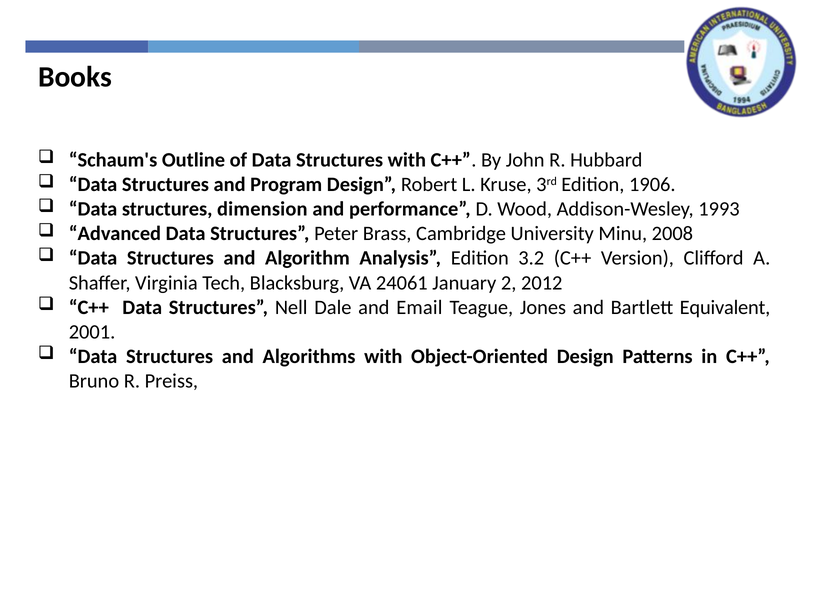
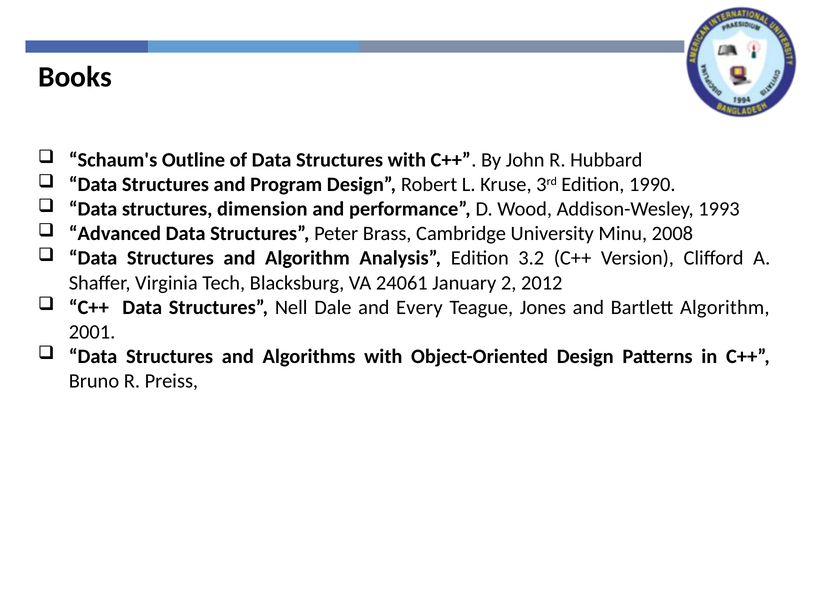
1906: 1906 -> 1990 (652, 185)
Email: Email -> Every (419, 308)
Bartlett Equivalent: Equivalent -> Algorithm (725, 308)
